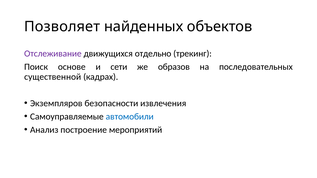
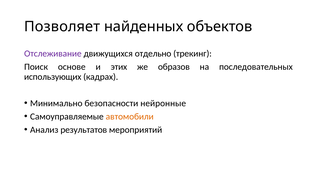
сети: сети -> этих (119, 67)
существенной: существенной -> использующих (53, 77)
Экземпляров: Экземпляров -> Минимально (56, 103)
извлечения: извлечения -> нейронные (163, 103)
автомобили colour: blue -> orange (130, 117)
построение: построение -> результатов (84, 130)
